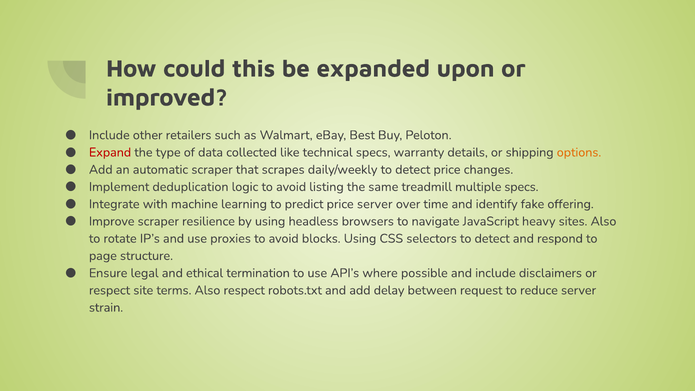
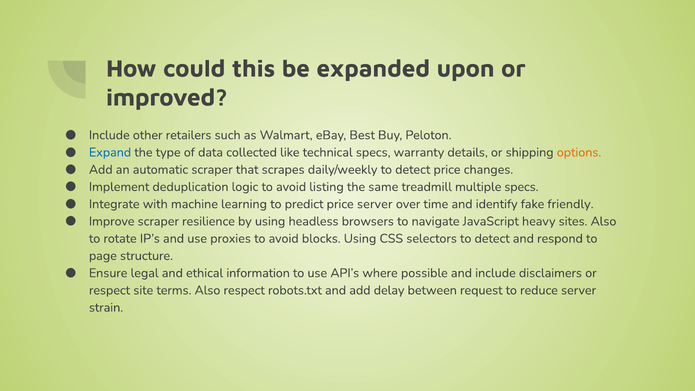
Expand colour: red -> blue (110, 152)
offering: offering -> friendly (570, 204)
termination: termination -> information (258, 273)
